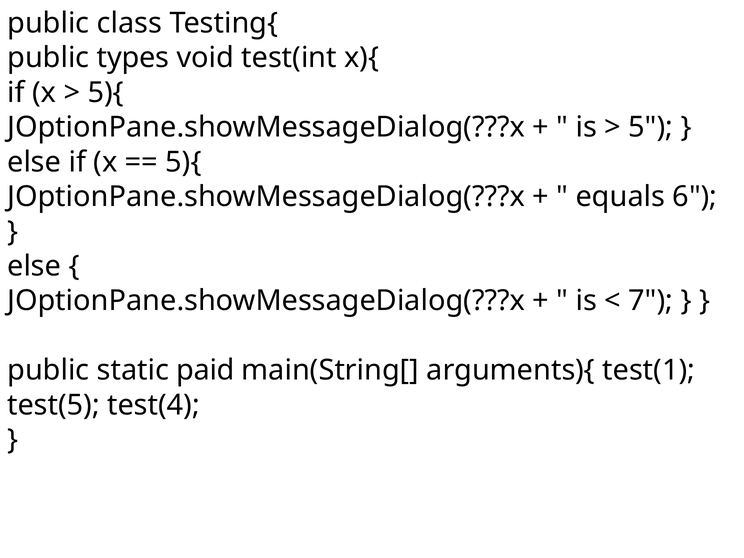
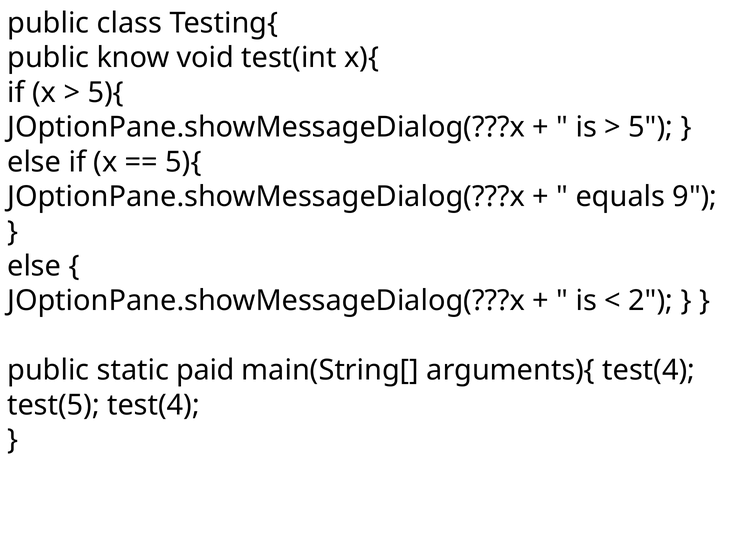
types: types -> know (133, 58)
6: 6 -> 9 (695, 197)
7: 7 -> 2 (651, 301)
arguments){ test(1: test(1 -> test(4 (649, 370)
